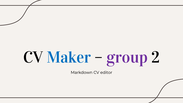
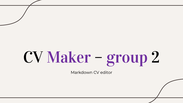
Maker colour: blue -> purple (69, 57)
